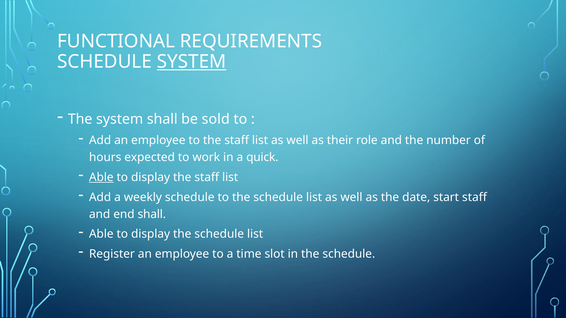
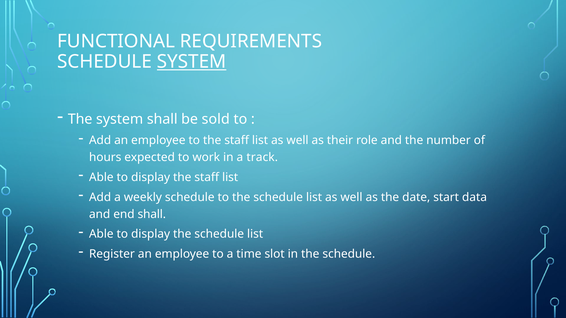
quick: quick -> track (262, 158)
Able underline: present -> none (101, 178)
start staff: staff -> data (475, 197)
